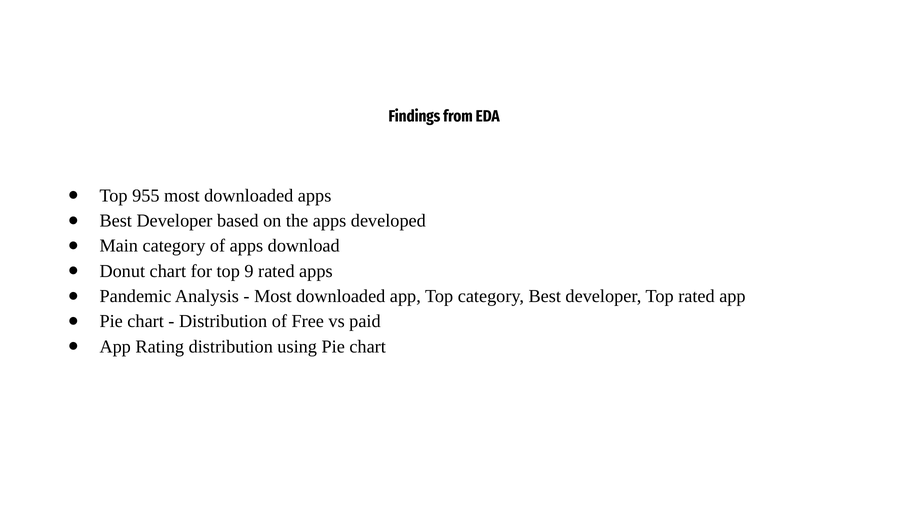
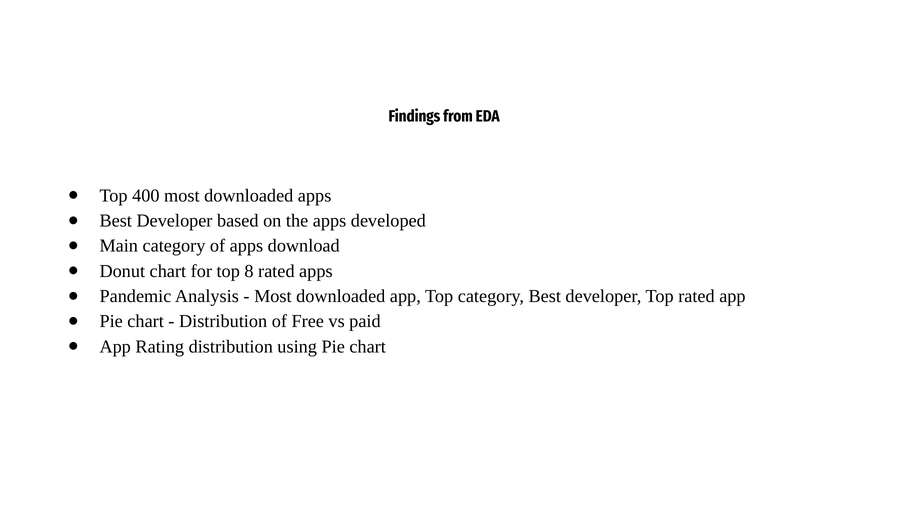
955: 955 -> 400 (146, 196)
9: 9 -> 8 (249, 271)
